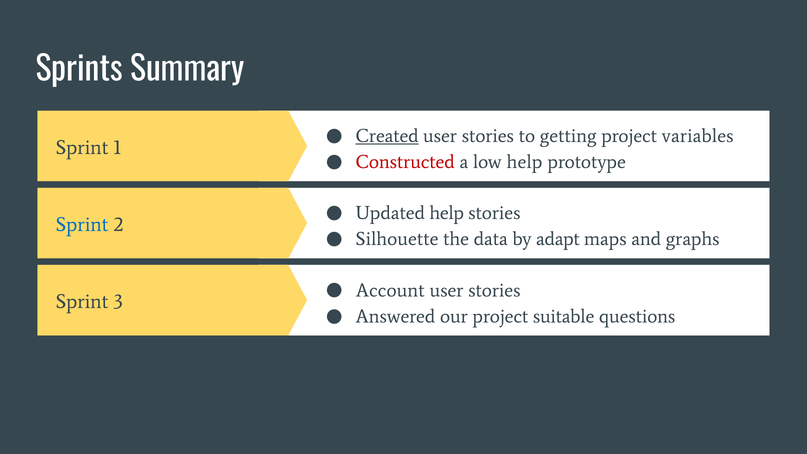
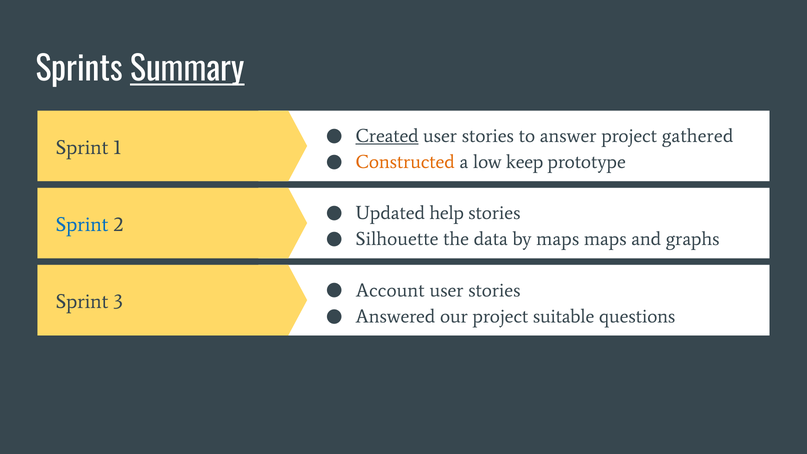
Summary underline: none -> present (187, 70)
getting: getting -> answer (568, 136)
variables: variables -> gathered (698, 136)
Constructed colour: red -> orange (405, 162)
low help: help -> keep (525, 162)
by adapt: adapt -> maps (558, 239)
